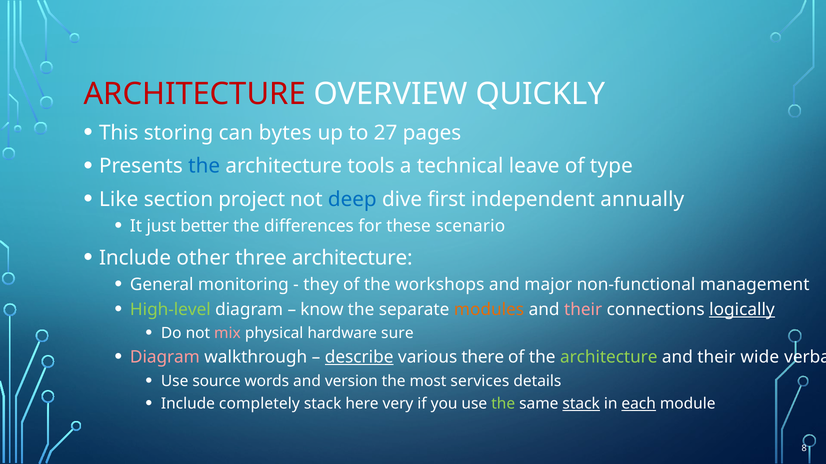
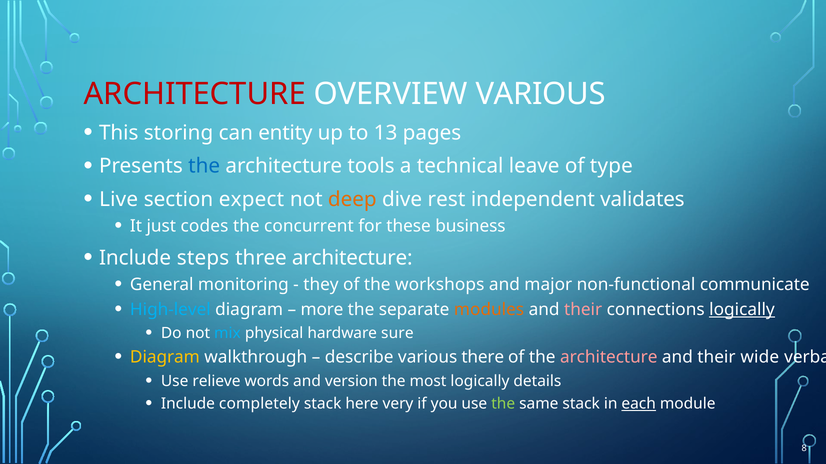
OVERVIEW QUICKLY: QUICKLY -> VARIOUS (541, 94)
bytes: bytes -> entity (285, 133)
27: 27 -> 13 (386, 133)
Like: Like -> Live (119, 200)
project: project -> expect (251, 200)
deep colour: blue -> orange (352, 200)
first: first -> rest (446, 200)
annually: annually -> validates (642, 200)
better: better -> codes (204, 227)
differences: differences -> concurrent (309, 227)
scenario: scenario -> business (470, 227)
other: other -> steps (203, 258)
management: management -> communicate (755, 285)
High-level colour: light green -> light blue (170, 310)
know: know -> more (322, 310)
mix colour: pink -> light blue (227, 334)
Diagram colour: pink -> yellow (165, 358)
describe underline: present -> none (359, 358)
architecture colour: light green -> pink (609, 358)
source: source -> relieve (216, 382)
most services: services -> logically (480, 382)
stack underline: present -> none (581, 404)
